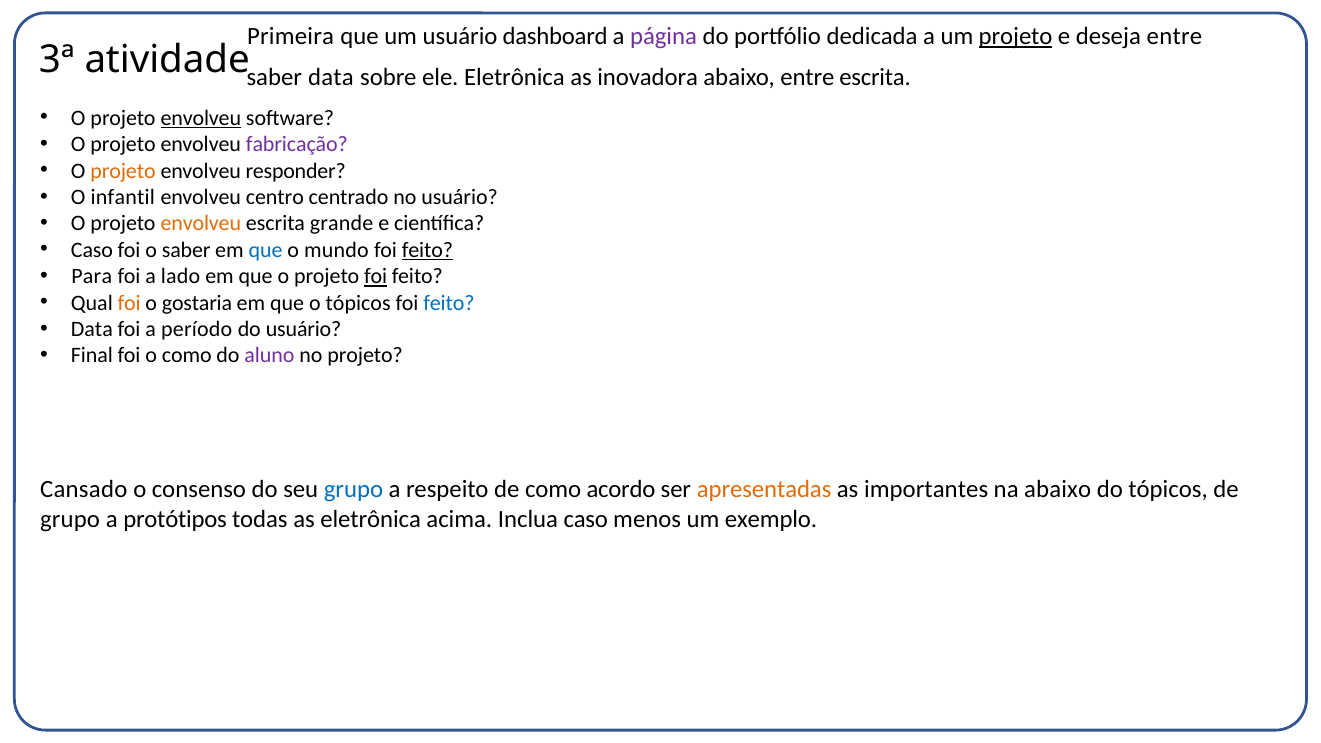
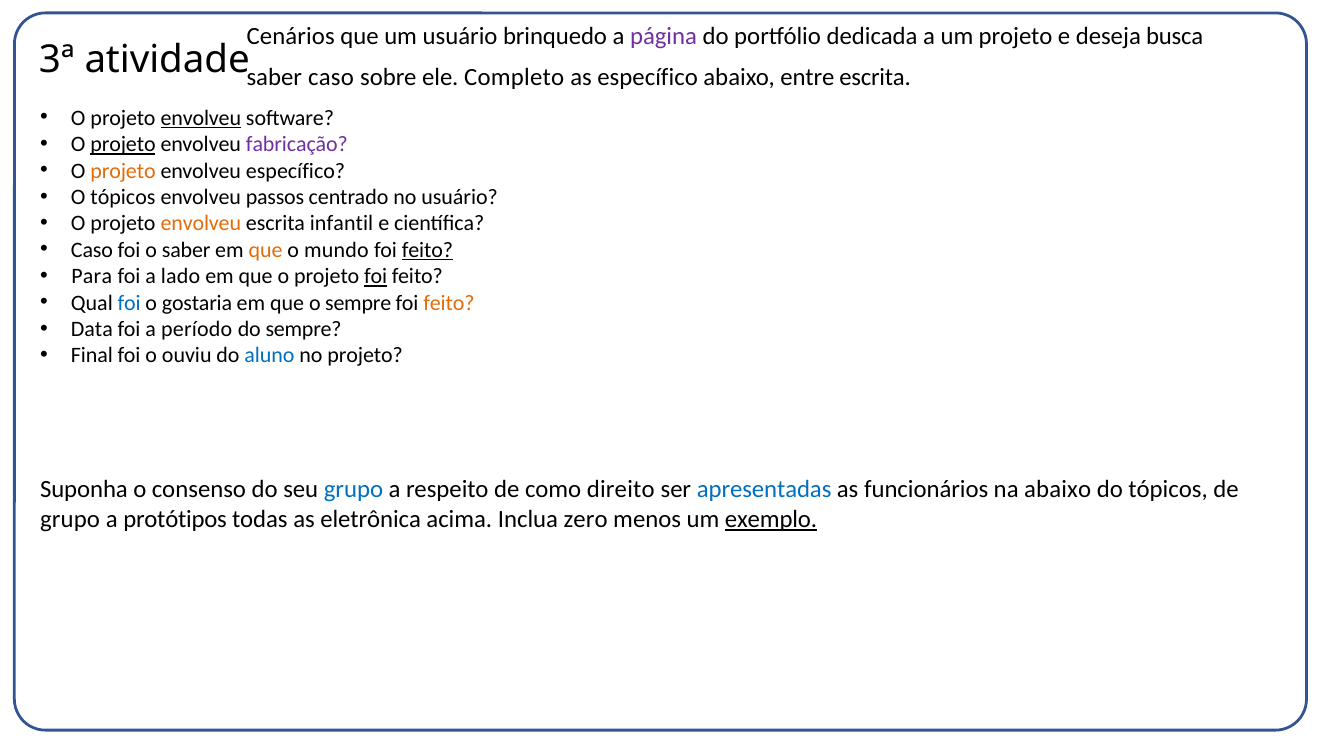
Primeira: Primeira -> Cenários (291, 36)
dashboard: dashboard -> brinquedo (555, 36)
projeto underline: present -> none (1016, 36)
deseja entre: entre -> busca (1175, 36)
saber data: data -> caso (331, 77)
ele Eletrônica: Eletrônica -> Completo (514, 77)
as inovadora: inovadora -> específico (648, 77)
projeto underline: none -> present (123, 144)
envolveu responder: responder -> específico (296, 171)
O infantil: infantil -> tópicos (123, 197)
centro: centro -> passos (275, 197)
grande: grande -> infantil (342, 224)
que colour: blue -> orange (266, 250)
foi colour: orange -> blue (129, 303)
o tópicos: tópicos -> sempre (358, 303)
feito colour: blue -> orange (449, 303)
do usuário: usuário -> sempre (304, 329)
o como: como -> ouviu (187, 356)
aluno colour: purple -> blue (269, 356)
Cansado: Cansado -> Suponha (84, 490)
acordo: acordo -> direito (621, 490)
apresentadas colour: orange -> blue (764, 490)
importantes: importantes -> funcionários (926, 490)
Inclua caso: caso -> zero (586, 519)
exemplo underline: none -> present (771, 519)
